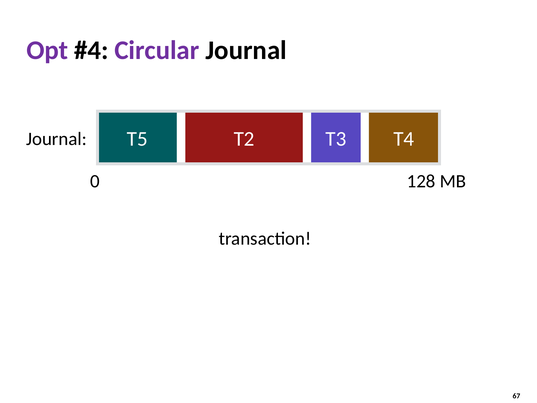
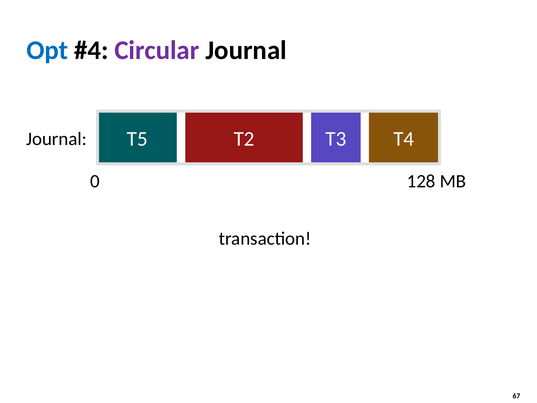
Opt colour: purple -> blue (47, 50)
